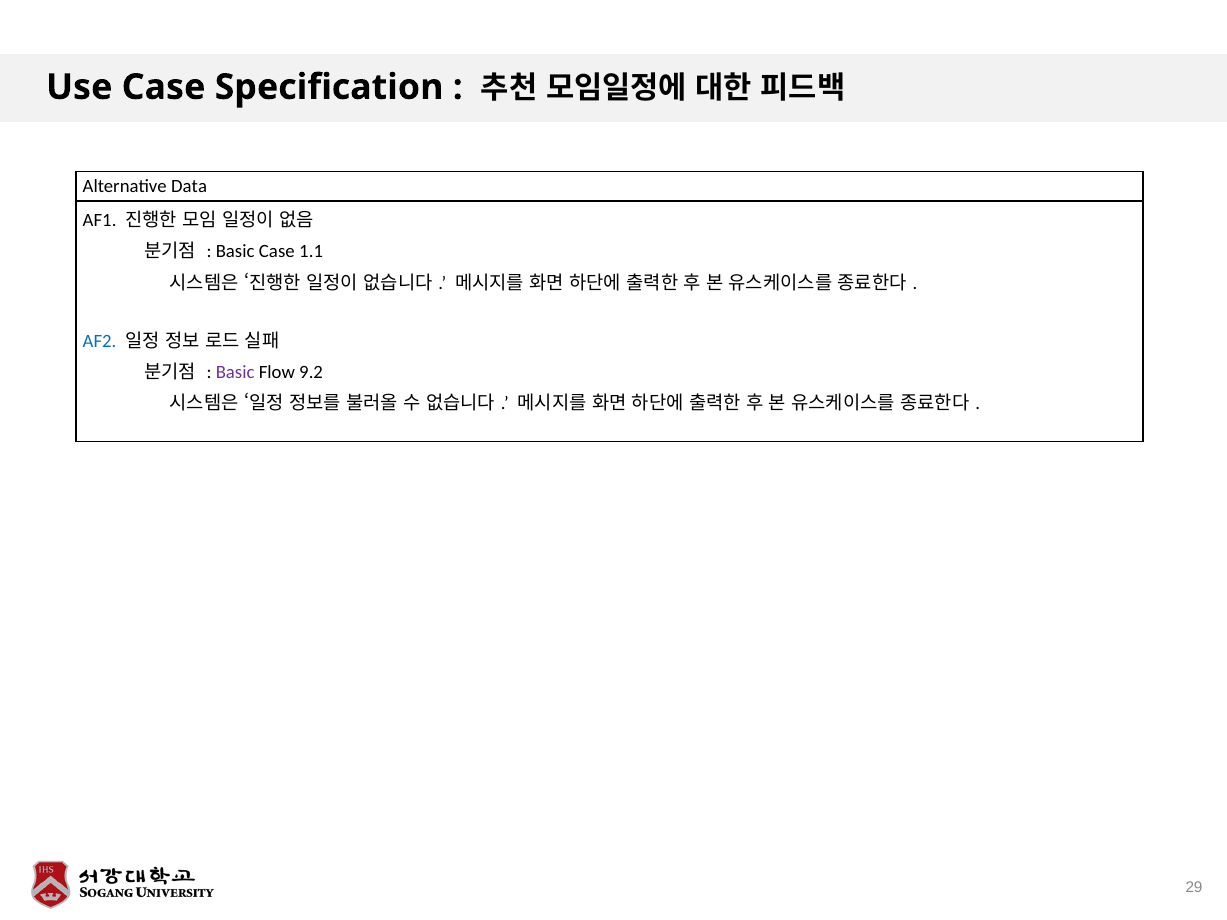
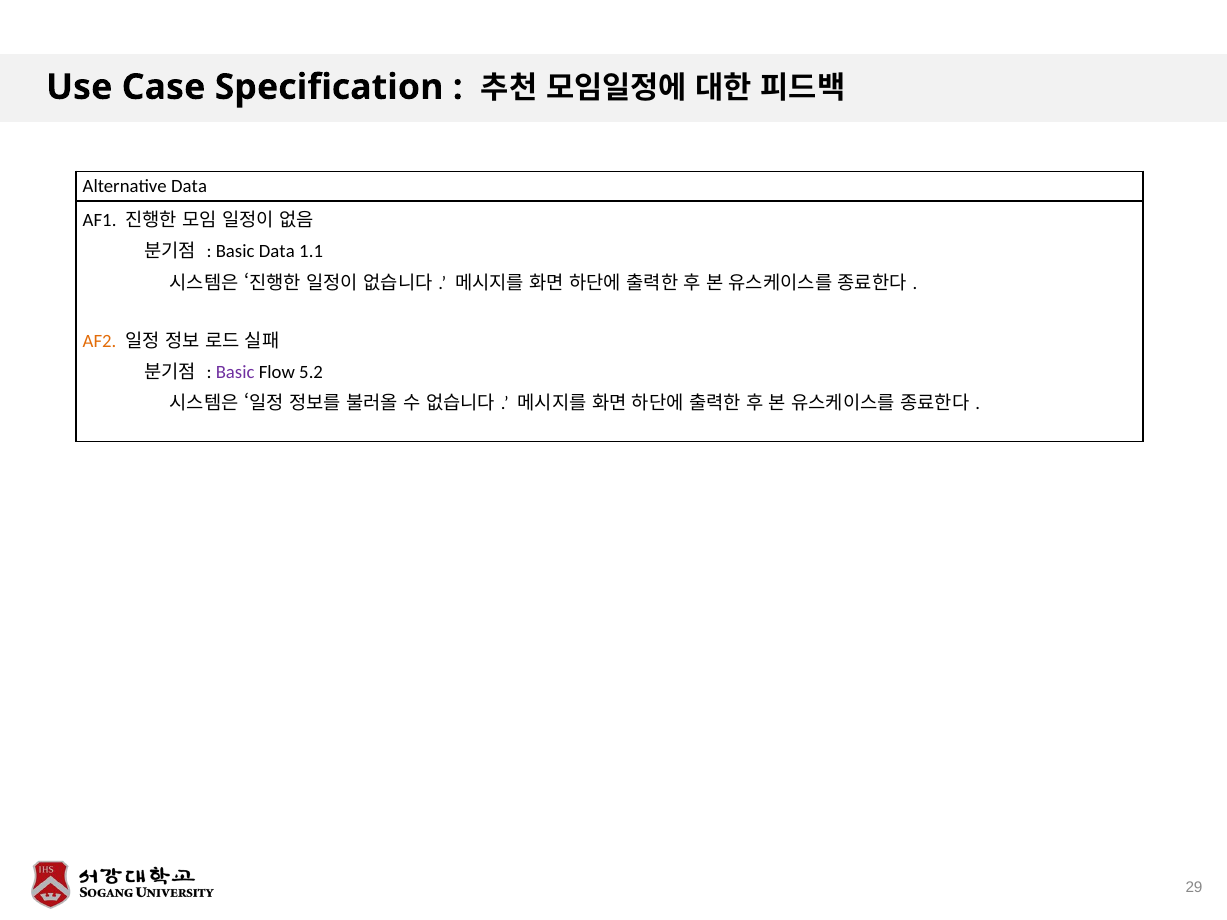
Basic Case: Case -> Data (277, 252)
AF2 colour: blue -> orange (100, 341)
9.2: 9.2 -> 5.2 (311, 372)
